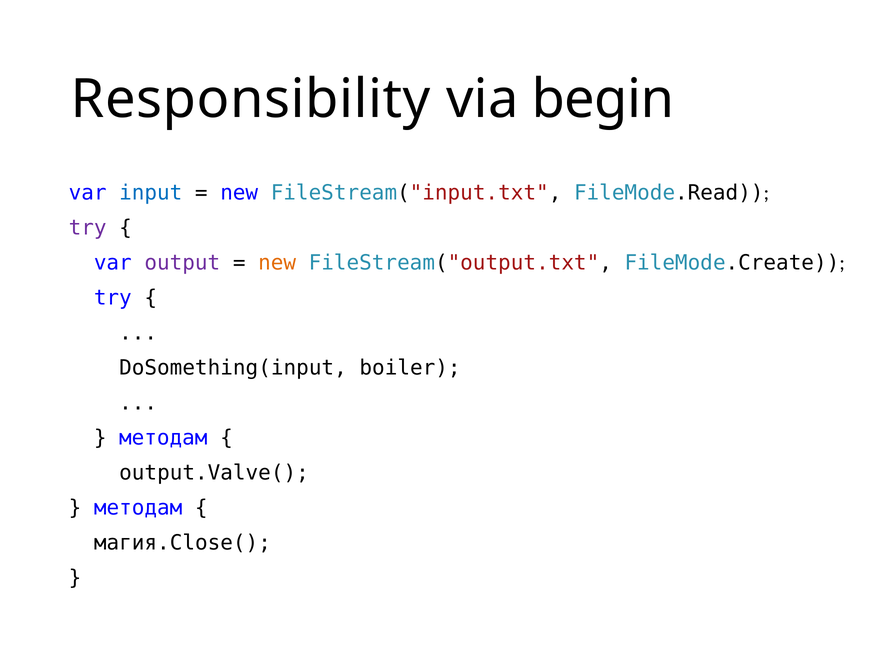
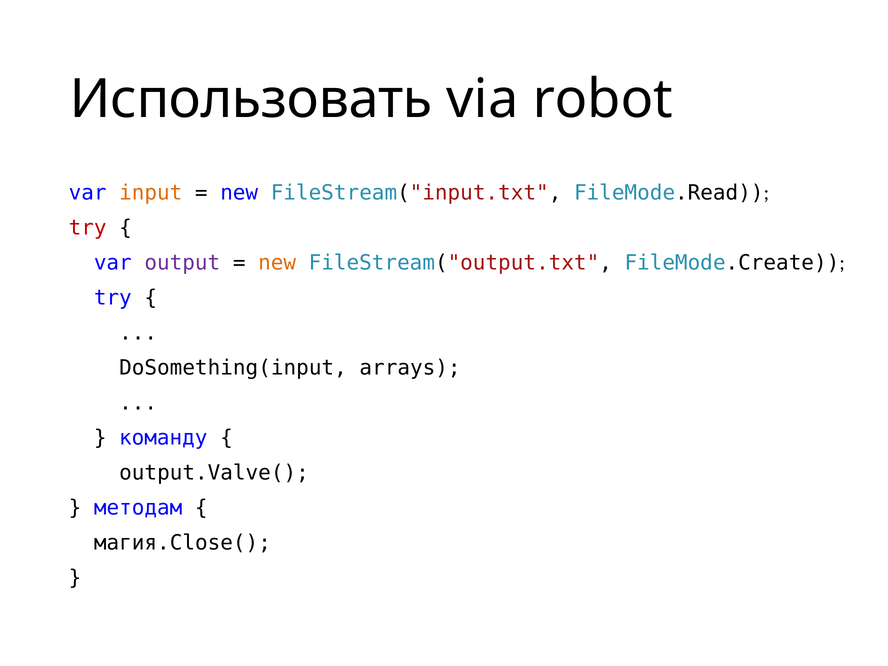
Responsibility: Responsibility -> Использовать (251, 99)
begin: begin -> robot (603, 99)
input colour: blue -> orange (151, 193)
try colour: purple -> red (88, 228)
boiler: boiler -> arrays (410, 368)
методам: методам -> команду (163, 438)
